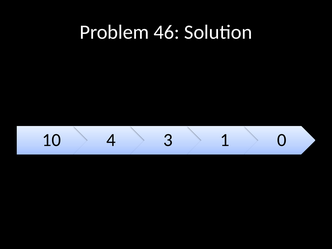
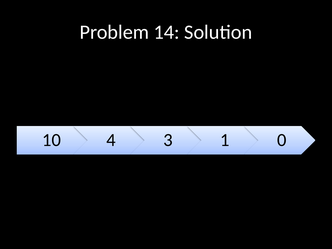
46: 46 -> 14 (167, 32)
